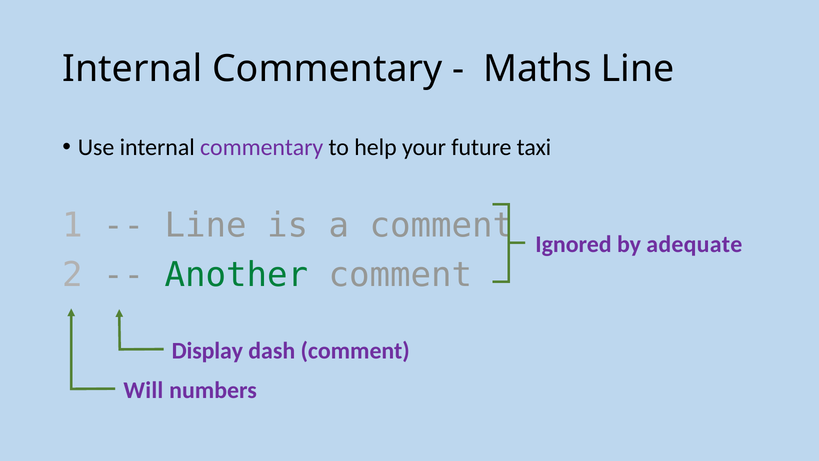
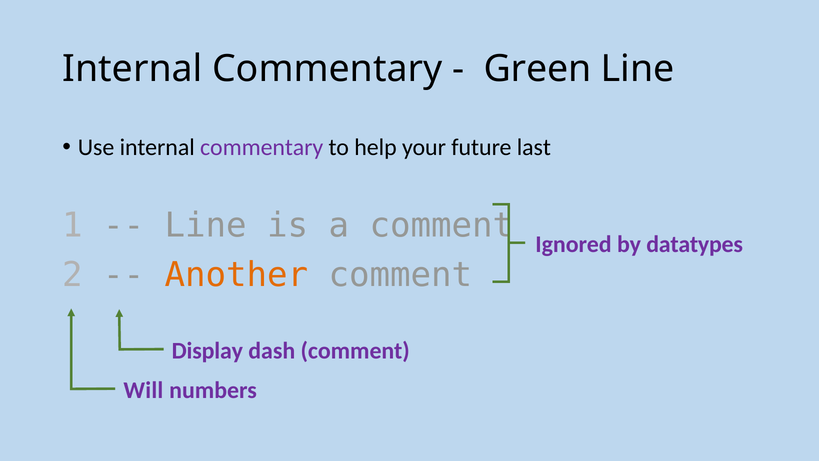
Maths: Maths -> Green (537, 69)
taxi: taxi -> last (534, 147)
adequate: adequate -> datatypes (695, 244)
Another colour: green -> orange (237, 275)
